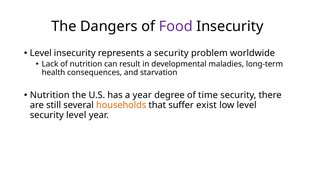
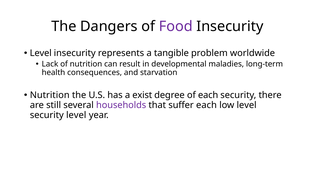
a security: security -> tangible (171, 53)
a year: year -> exist (142, 95)
of time: time -> each (208, 95)
households colour: orange -> purple (121, 105)
suffer exist: exist -> each (206, 105)
